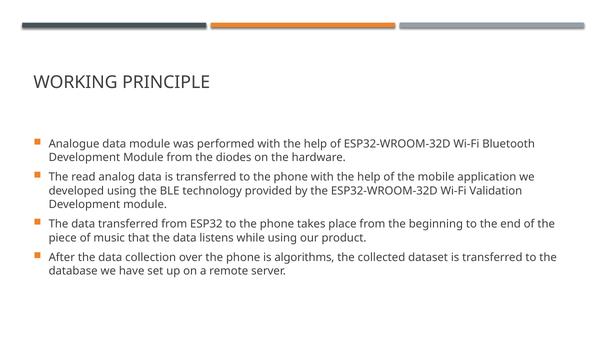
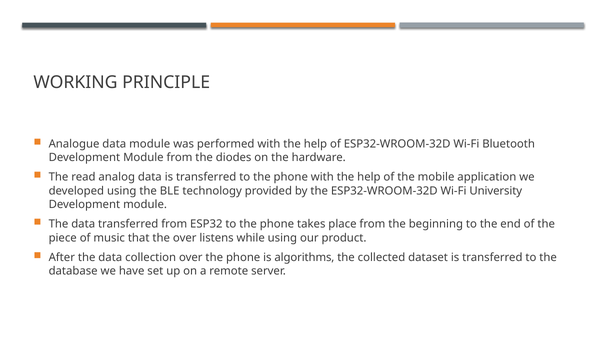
Validation: Validation -> University (496, 191)
that the data: data -> over (185, 238)
